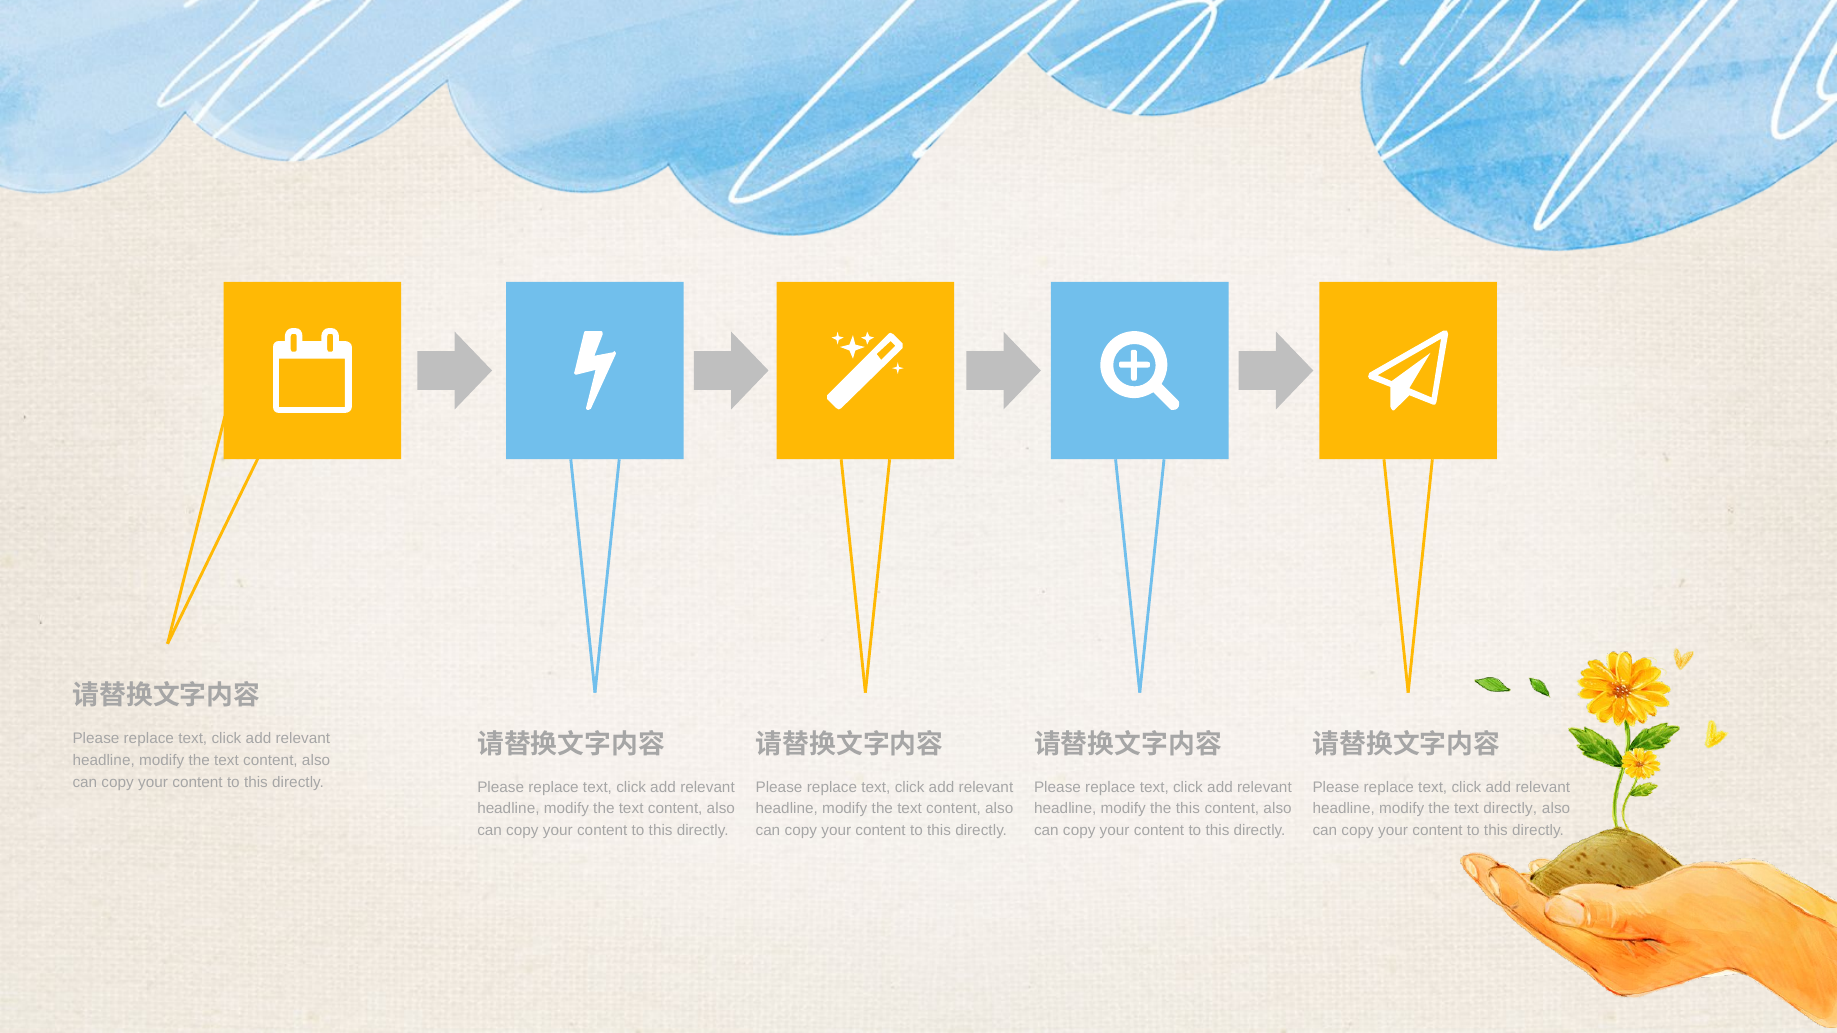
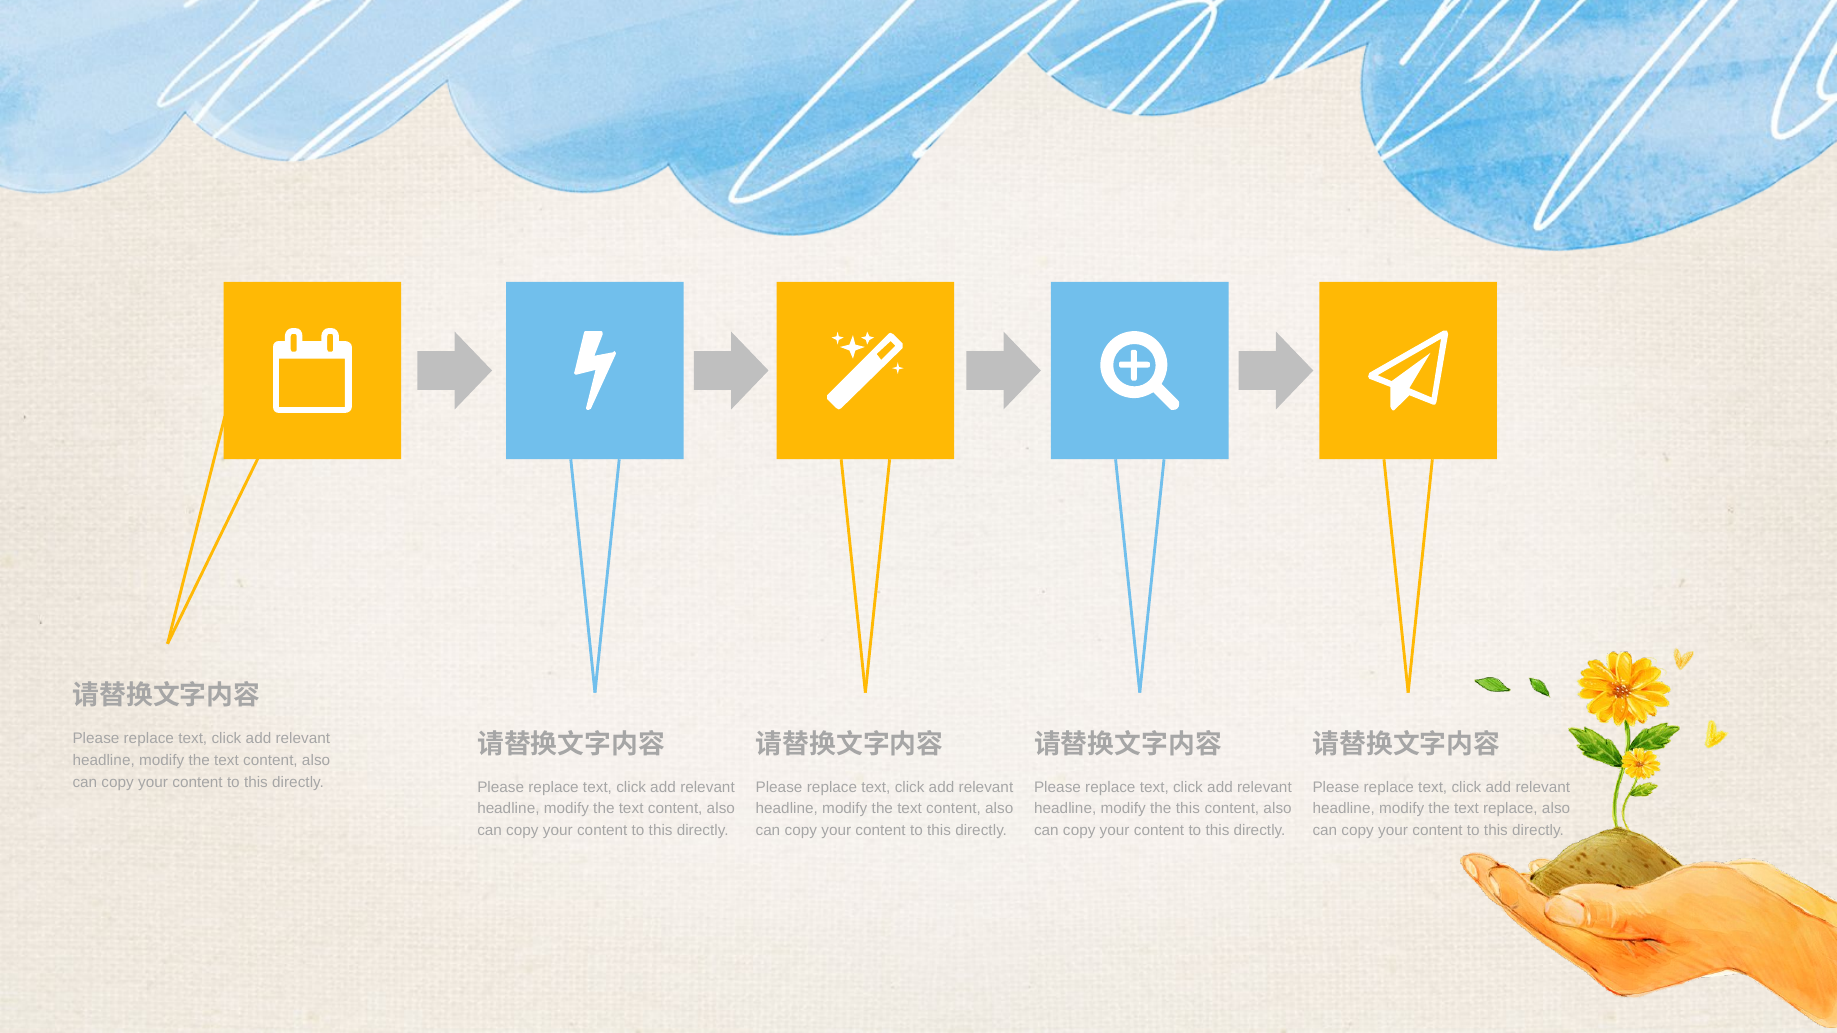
text directly: directly -> replace (1510, 809)
